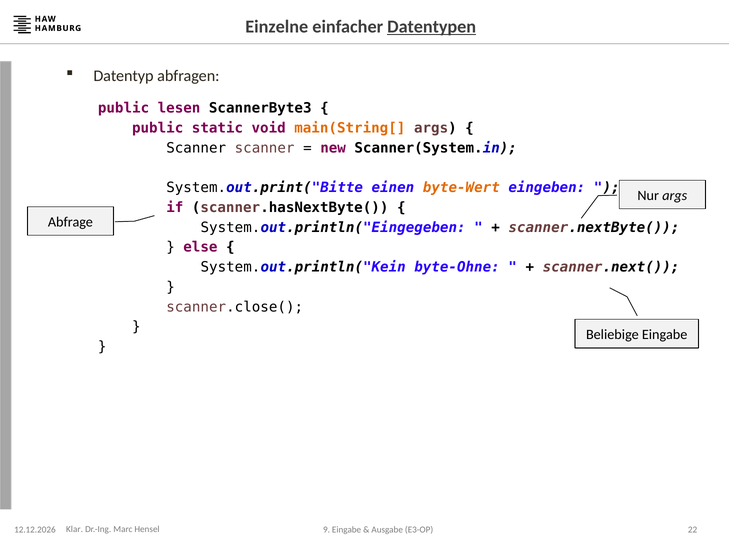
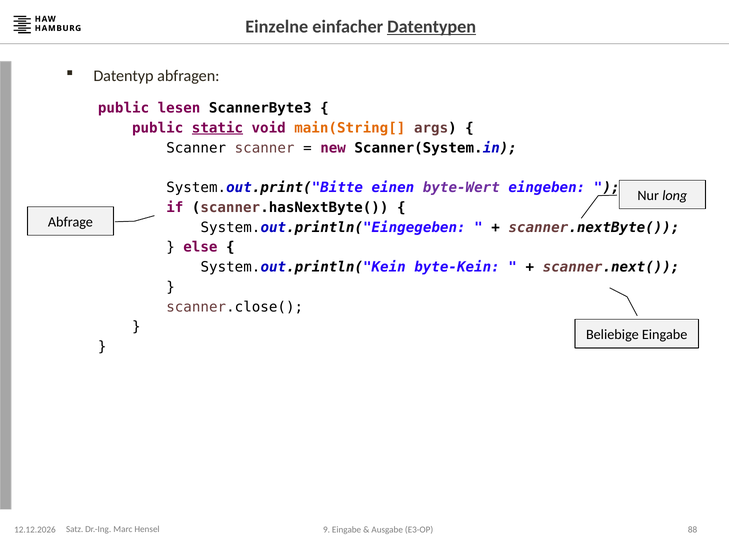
static underline: none -> present (217, 128)
byte-Wert colour: orange -> purple (461, 188)
Nur args: args -> long (675, 195)
byte-Ohne: byte-Ohne -> byte-Kein (457, 267)
Klar: Klar -> Satz (75, 529)
22: 22 -> 88 (693, 529)
